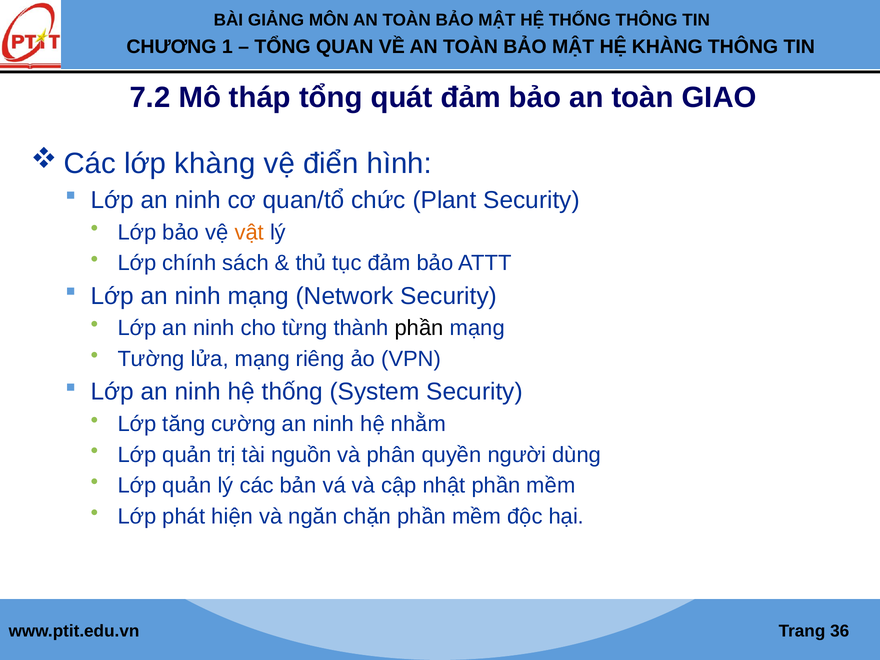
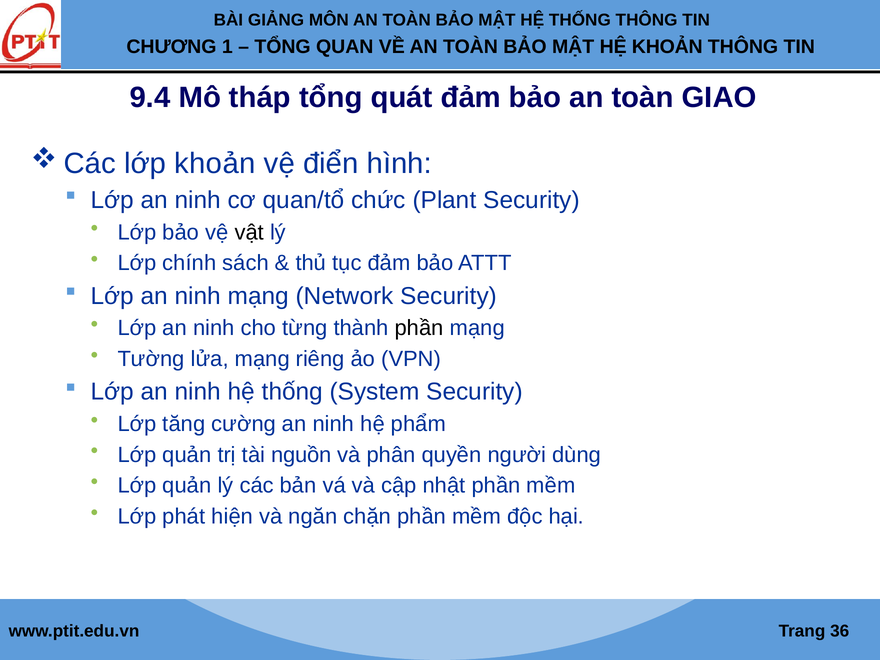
HỆ KHÀNG: KHÀNG -> KHOẢN (667, 47)
7.2: 7.2 -> 9.4 (150, 97)
lớp khàng: khàng -> khoản (215, 163)
vật colour: orange -> black (249, 232)
nhằm: nhằm -> phẩm (418, 424)
